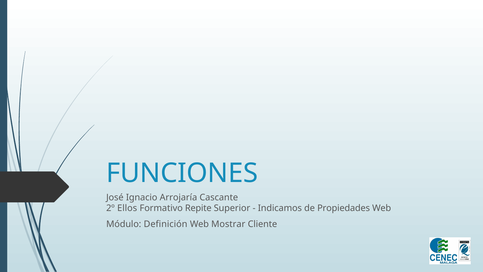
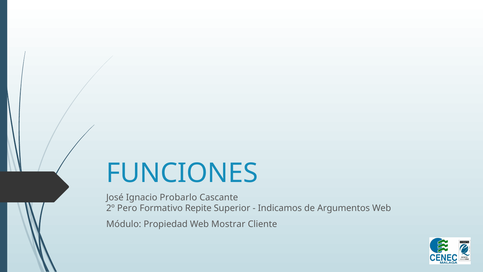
Arrojaría: Arrojaría -> Probarlo (178, 197)
Ellos: Ellos -> Pero (127, 208)
Propiedades: Propiedades -> Argumentos (344, 208)
Definición: Definición -> Propiedad (166, 224)
